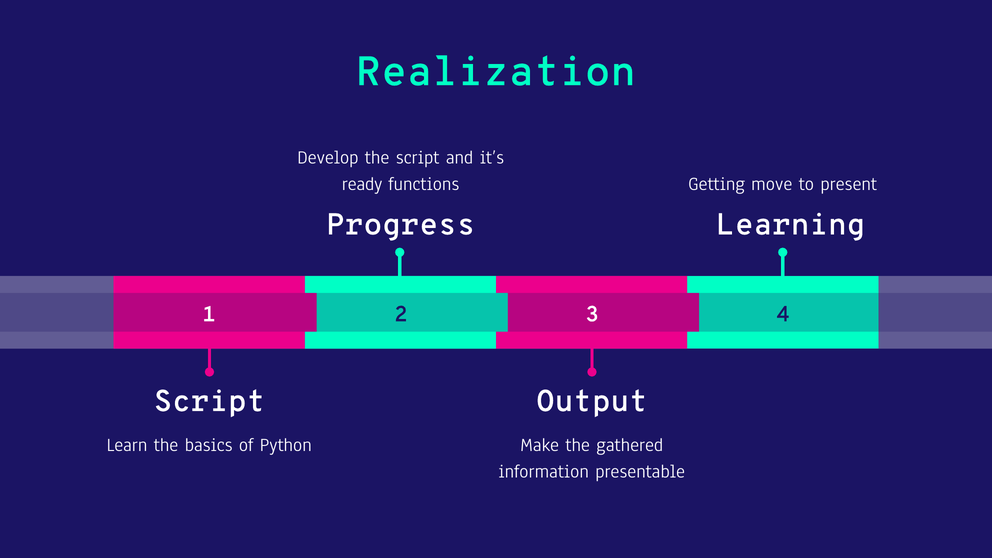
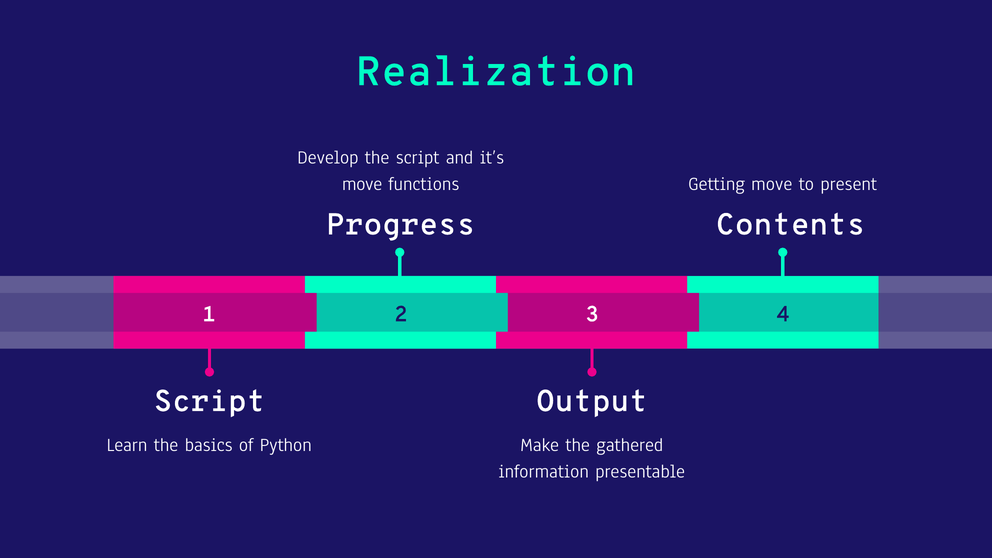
ready: ready -> move (362, 184)
Learning: Learning -> Contents (791, 224)
